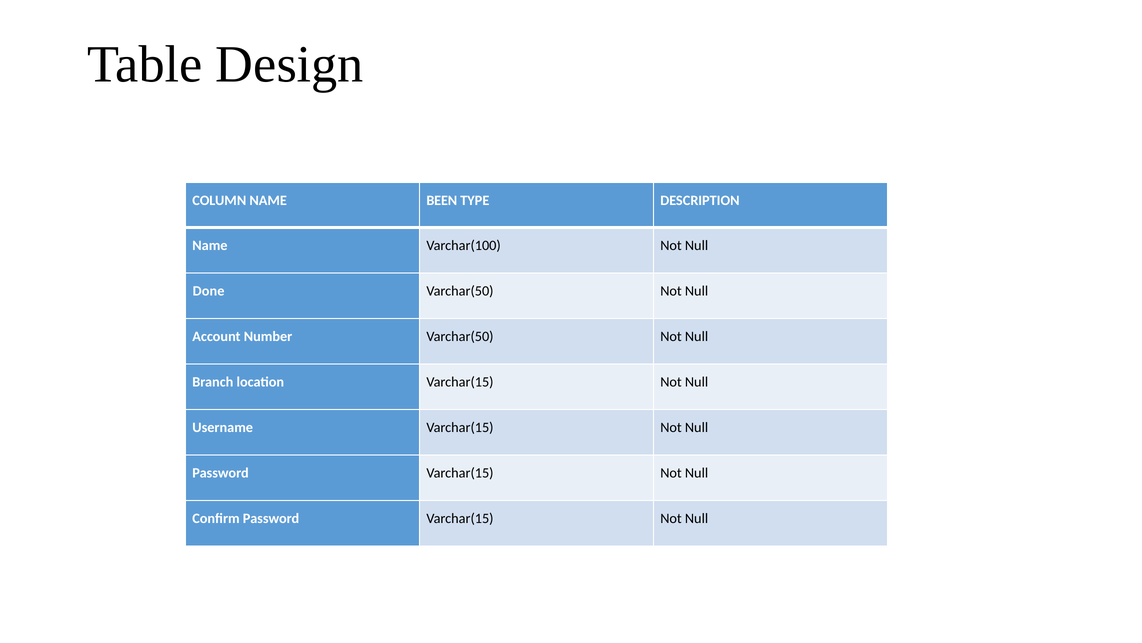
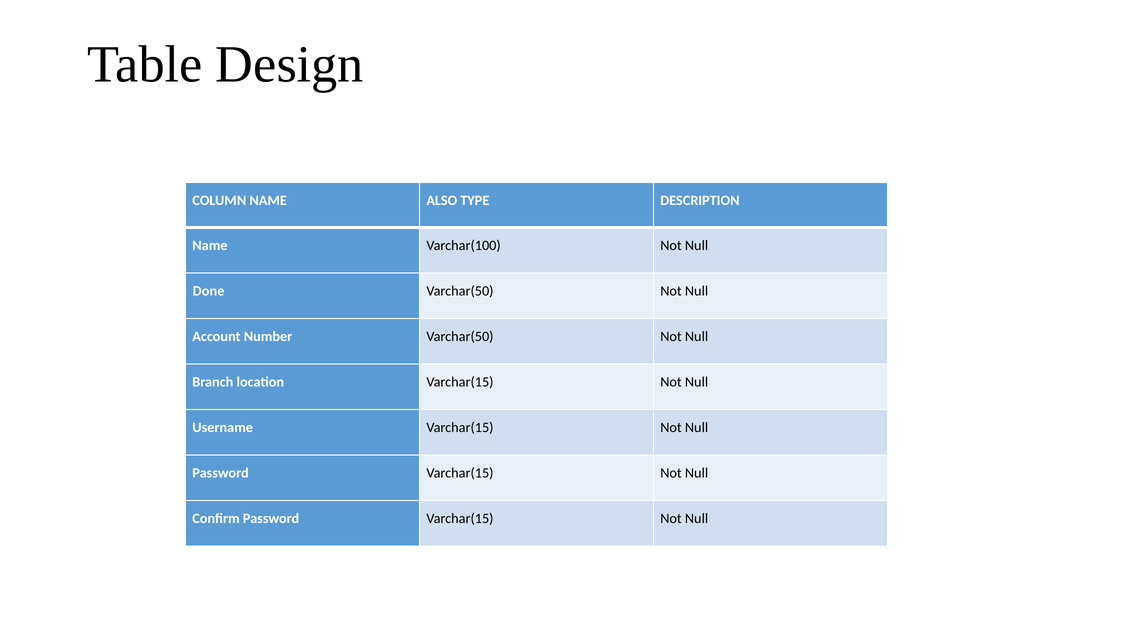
BEEN: BEEN -> ALSO (442, 200)
